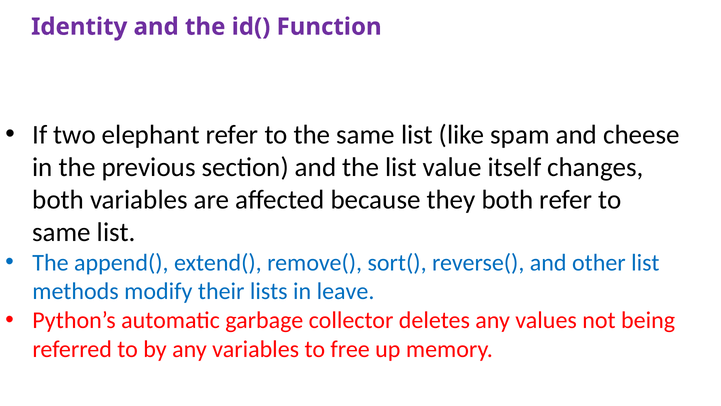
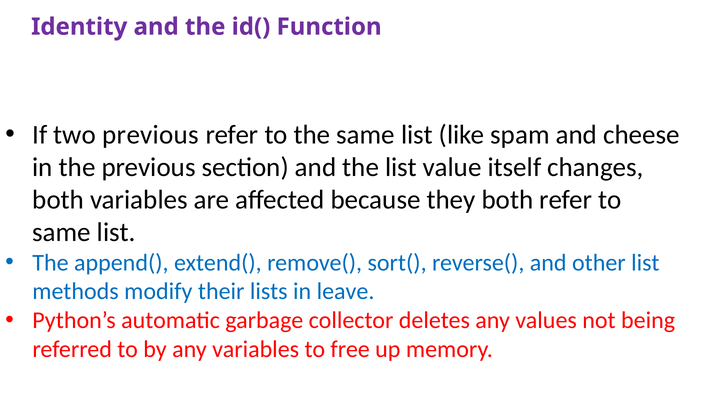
two elephant: elephant -> previous (151, 135)
